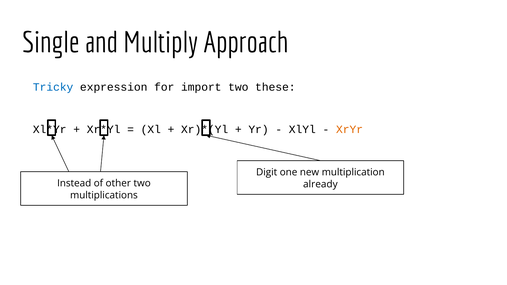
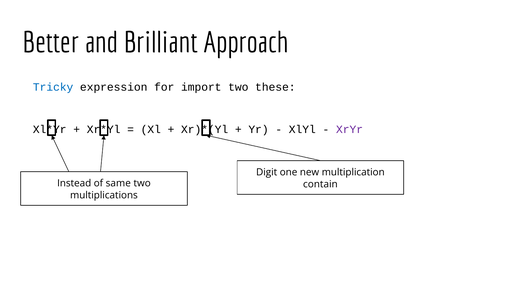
Single: Single -> Better (51, 43)
Multiply: Multiply -> Brilliant (161, 43)
XrYr colour: orange -> purple (350, 130)
other: other -> same (118, 183)
already: already -> contain (320, 184)
